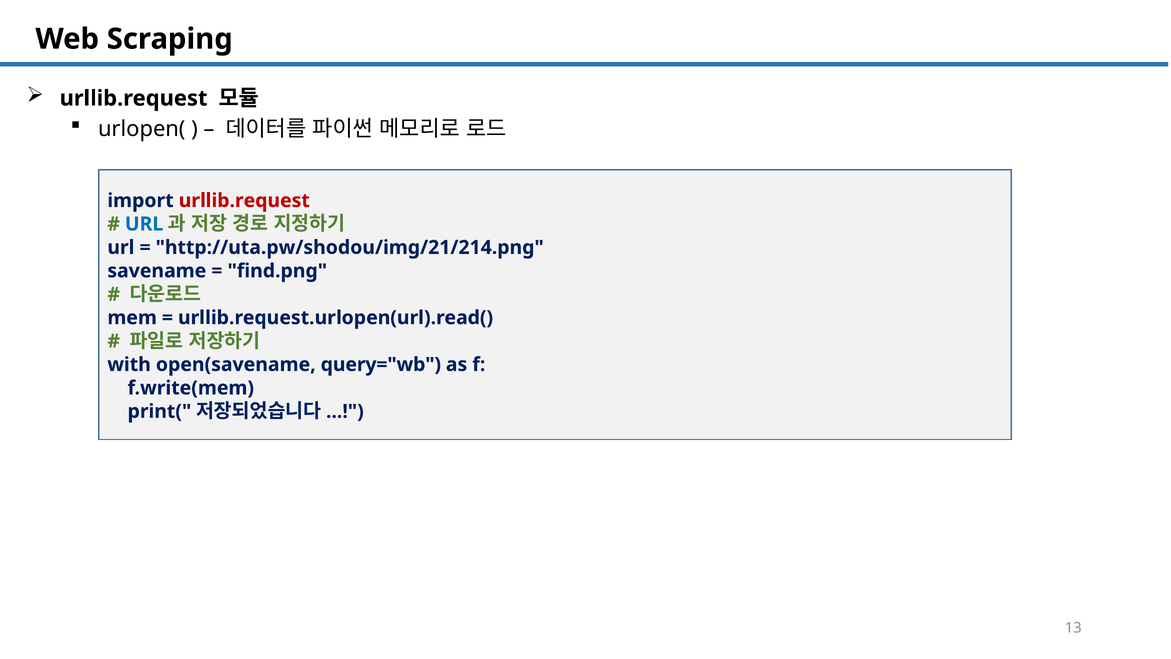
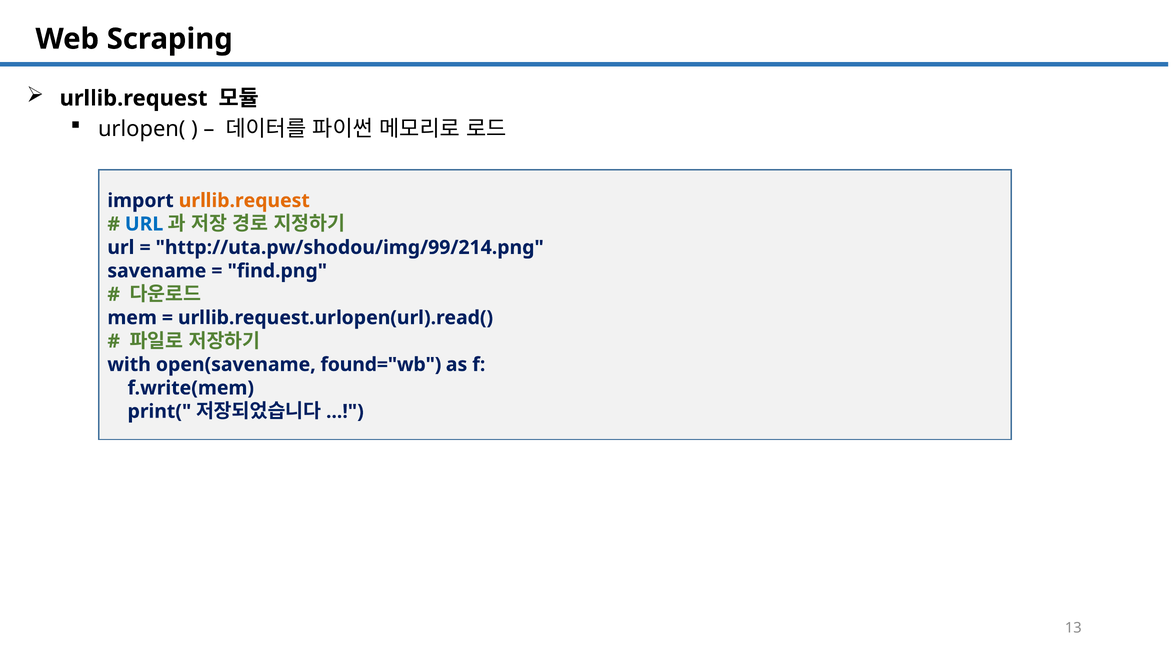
urllib.request colour: red -> orange (244, 201)
http://uta.pw/shodou/img/21/214.png: http://uta.pw/shodou/img/21/214.png -> http://uta.pw/shodou/img/99/214.png (350, 247)
query="wb: query="wb -> found="wb (381, 364)
